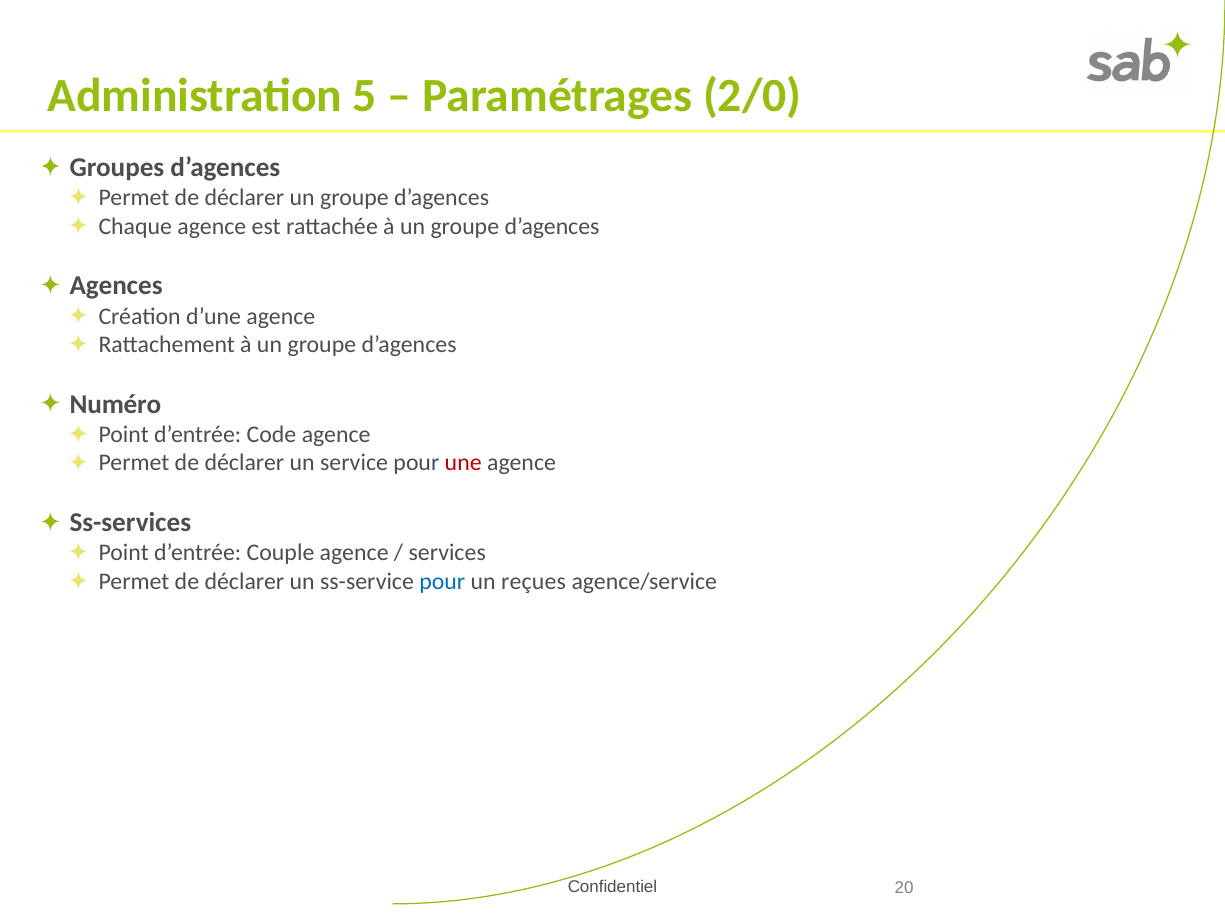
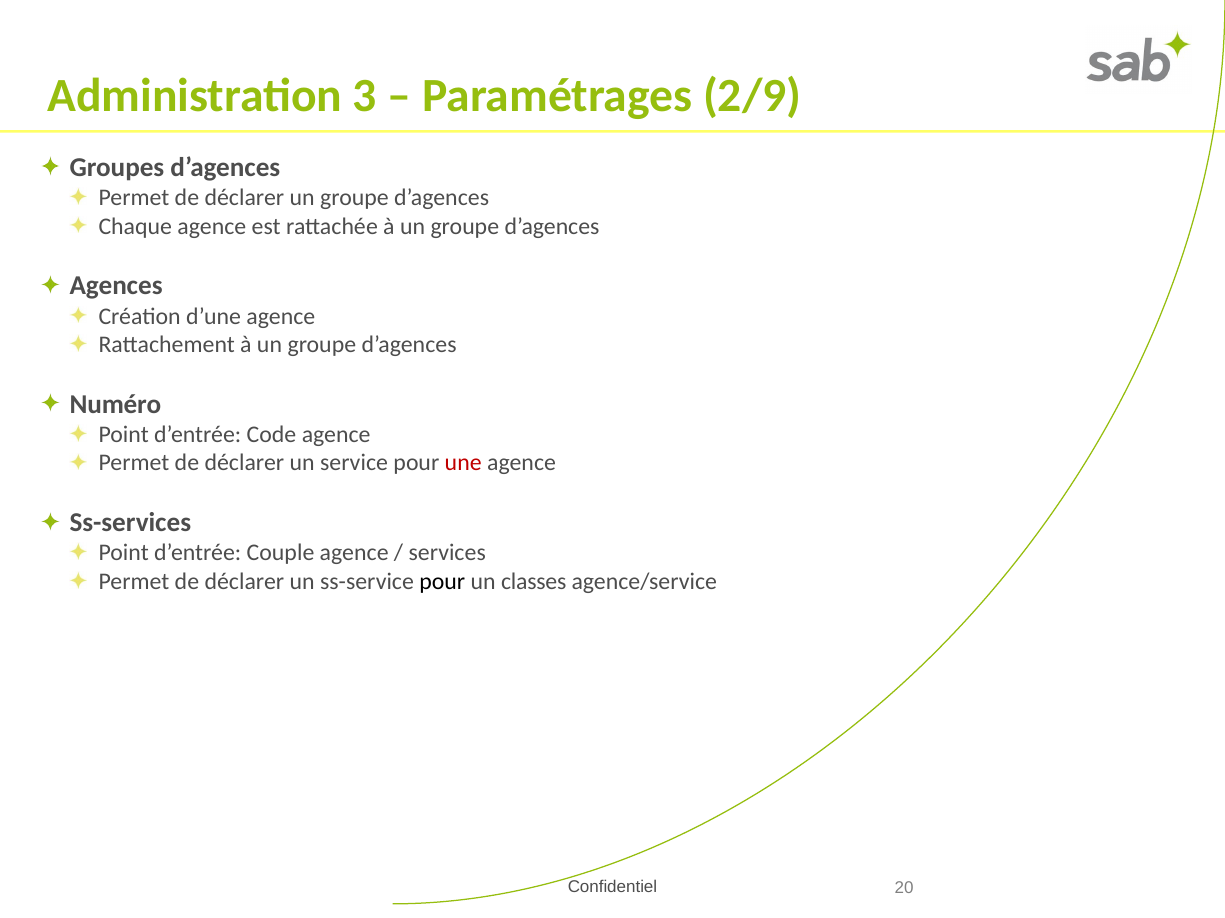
5: 5 -> 3 (365, 95)
2/0: 2/0 -> 2/9 (752, 95)
pour colour: blue -> black (442, 582)
reçues: reçues -> classes (534, 582)
